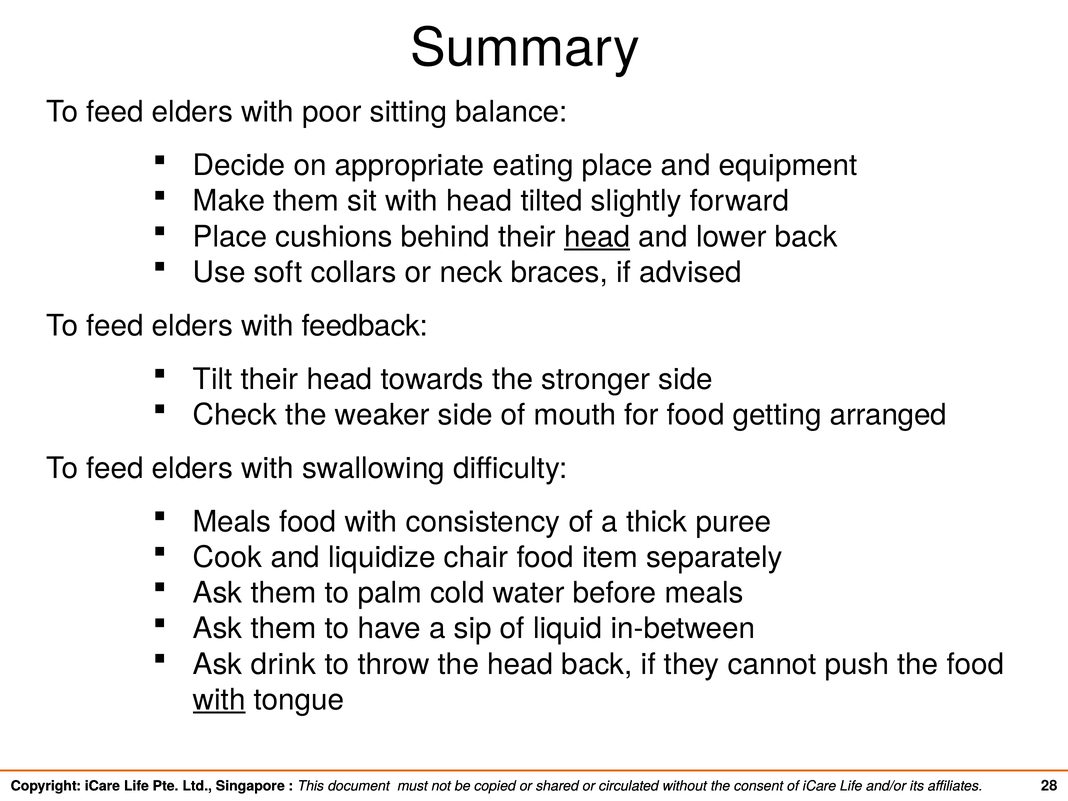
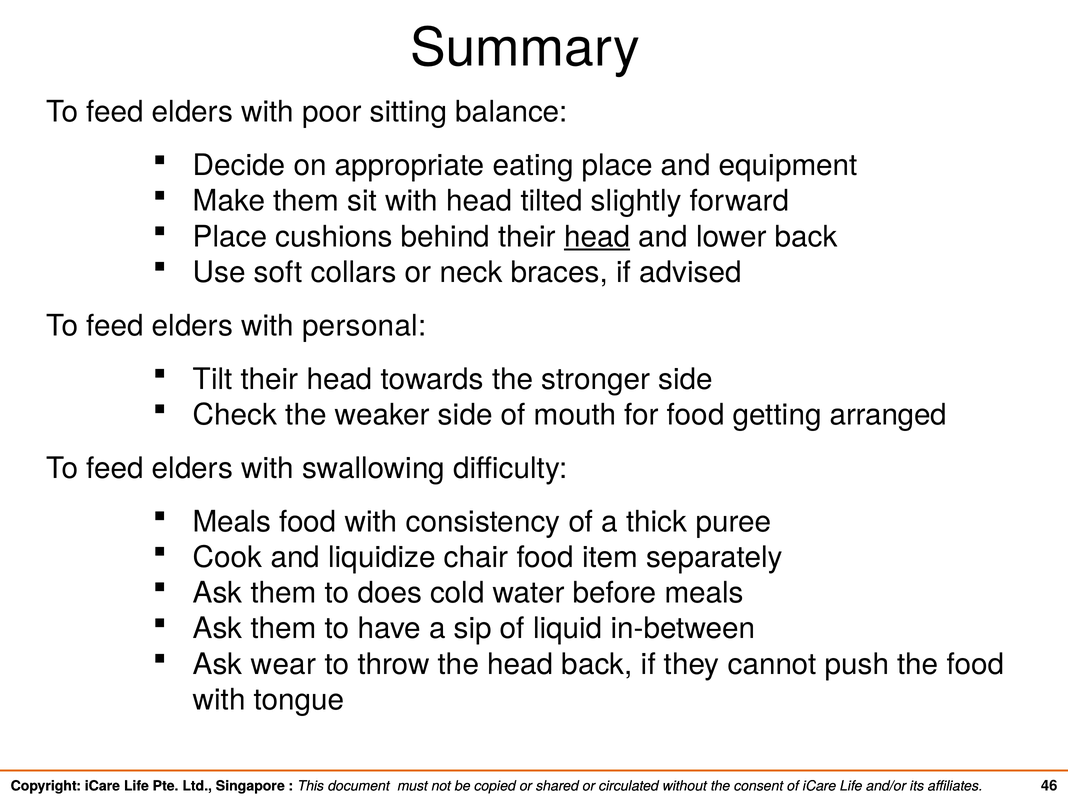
feedback: feedback -> personal (364, 326)
palm: palm -> does (390, 593)
drink: drink -> wear (283, 664)
with underline: present -> none (219, 700)
28: 28 -> 46 (1049, 786)
